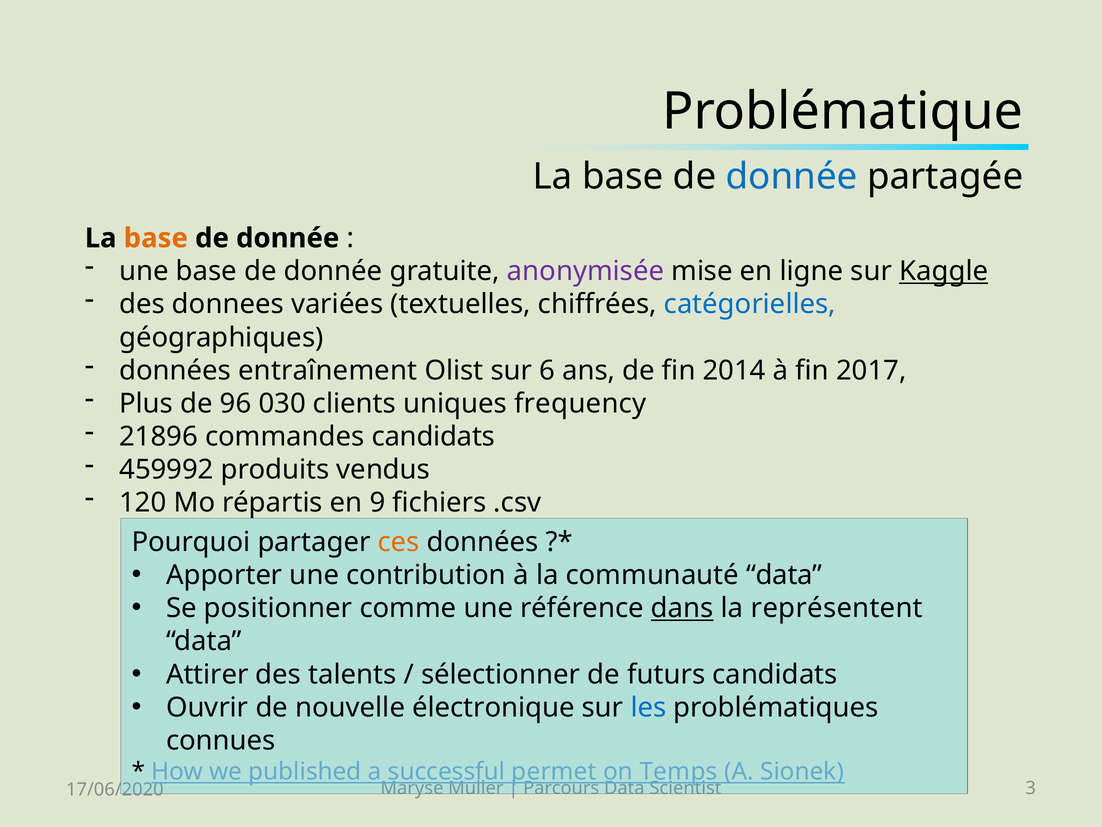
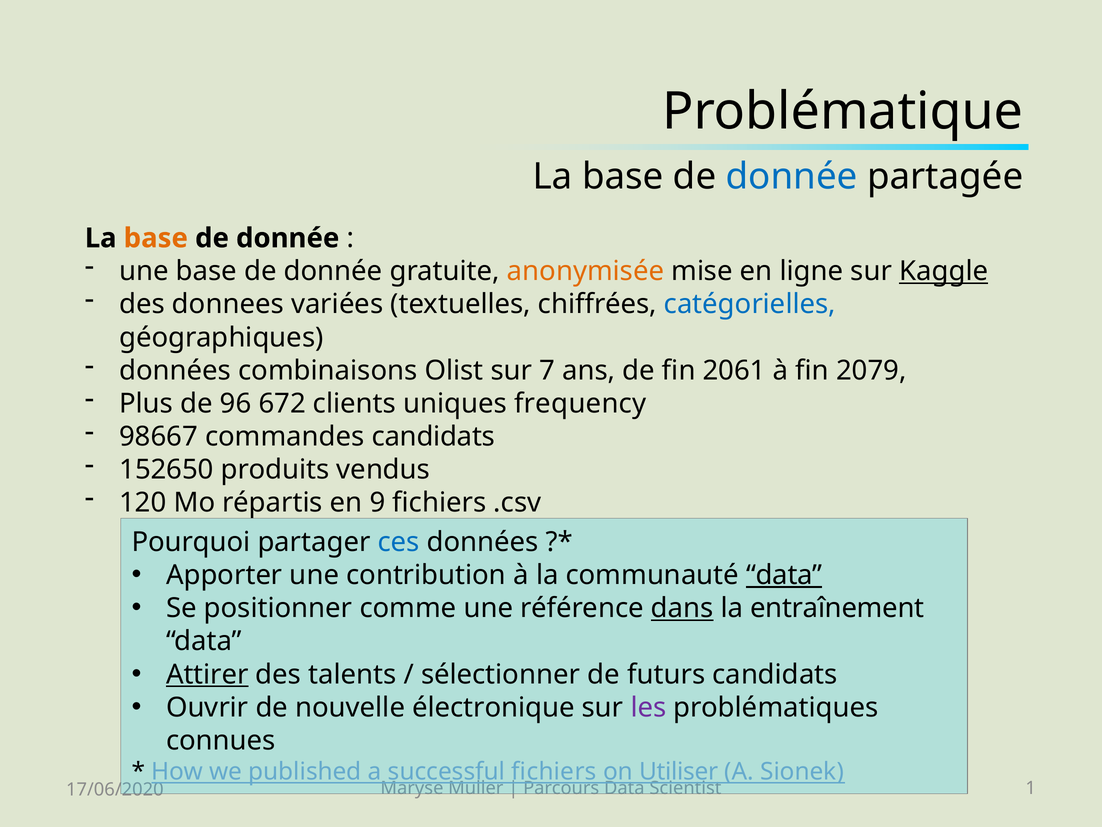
anonymisée colour: purple -> orange (586, 271)
entraînement: entraînement -> combinaisons (328, 370)
6: 6 -> 7 (547, 370)
2014: 2014 -> 2061 (734, 370)
2017: 2017 -> 2079 (871, 370)
030: 030 -> 672 (282, 403)
21896: 21896 -> 98667 (159, 436)
459992: 459992 -> 152650 (166, 469)
ces colour: orange -> blue (399, 542)
data underline: none -> present (784, 575)
représentent: représentent -> entraînement (837, 608)
Attirer underline: none -> present (207, 674)
les colour: blue -> purple (648, 707)
successful permet: permet -> fichiers (554, 771)
Temps: Temps -> Utiliser (679, 771)
3: 3 -> 1 (1031, 788)
